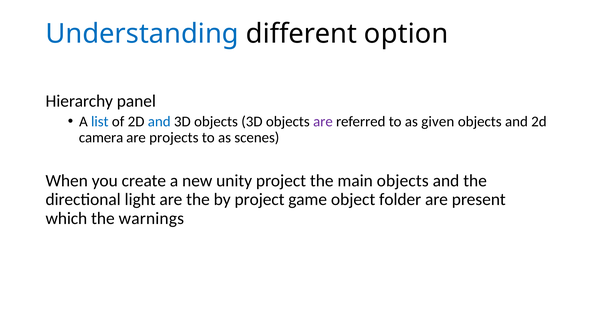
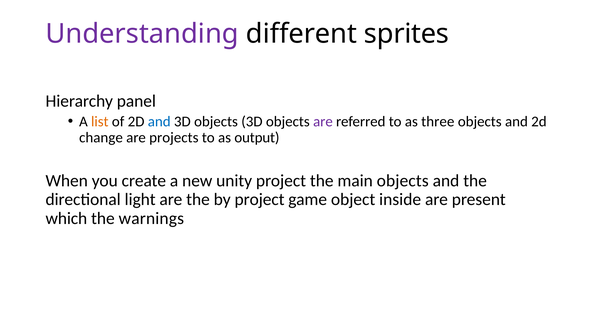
Understanding colour: blue -> purple (142, 34)
option: option -> sprites (406, 34)
list colour: blue -> orange (100, 122)
given: given -> three (438, 122)
camera: camera -> change (101, 138)
scenes: scenes -> output (257, 138)
folder: folder -> inside (400, 199)
